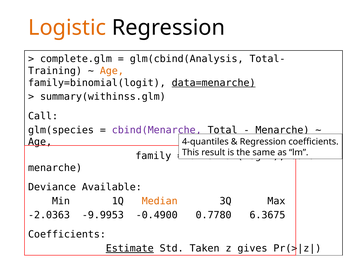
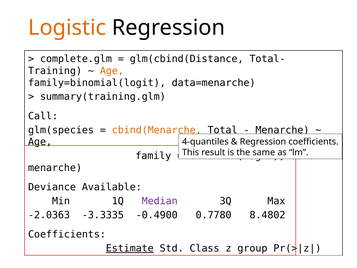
glm(cbind(Analysis: glm(cbind(Analysis -> glm(cbind(Distance (187, 59)
data=menarche underline: present -> none (214, 83)
summary(withinss.glm: summary(withinss.glm -> summary(training.glm (103, 97)
cbind(Menarche colour: purple -> orange (157, 130)
Median colour: orange -> purple (160, 201)
-9.9953: -9.9953 -> -3.3335 (103, 215)
6.3675: 6.3675 -> 8.4802 (267, 215)
Taken: Taken -> Class (205, 248)
gives: gives -> group (252, 248)
